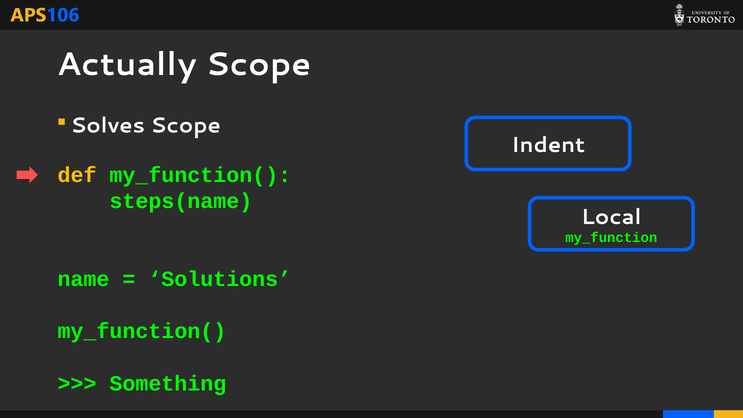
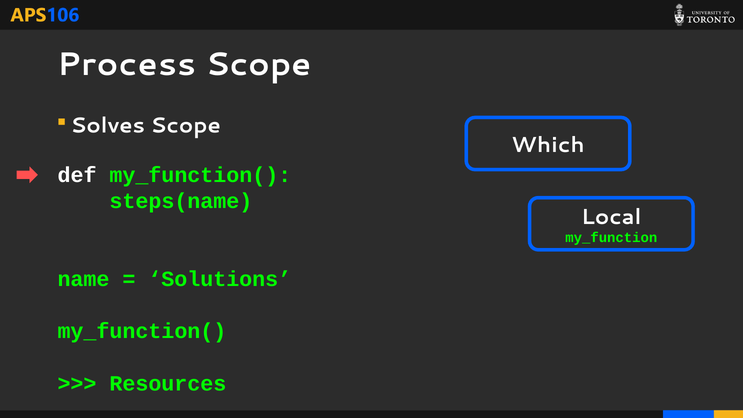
Actually: Actually -> Process (127, 64)
Indent: Indent -> Which (548, 145)
def colour: yellow -> white (77, 175)
Something: Something -> Resources (168, 383)
